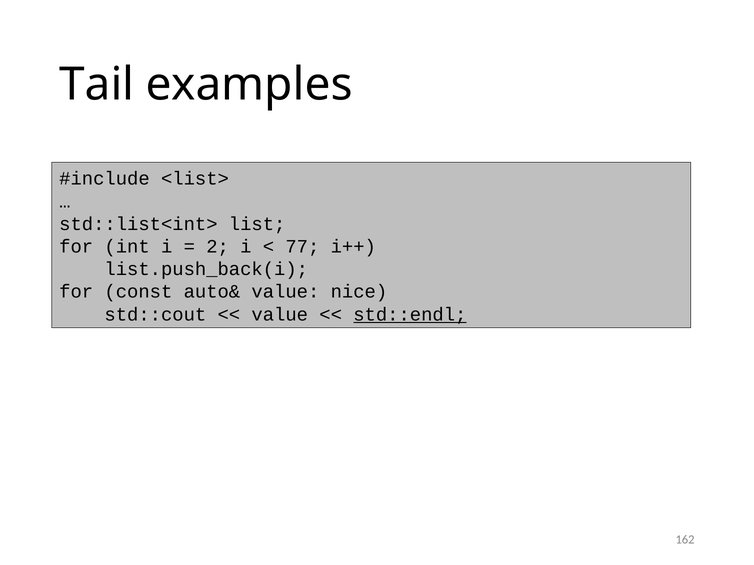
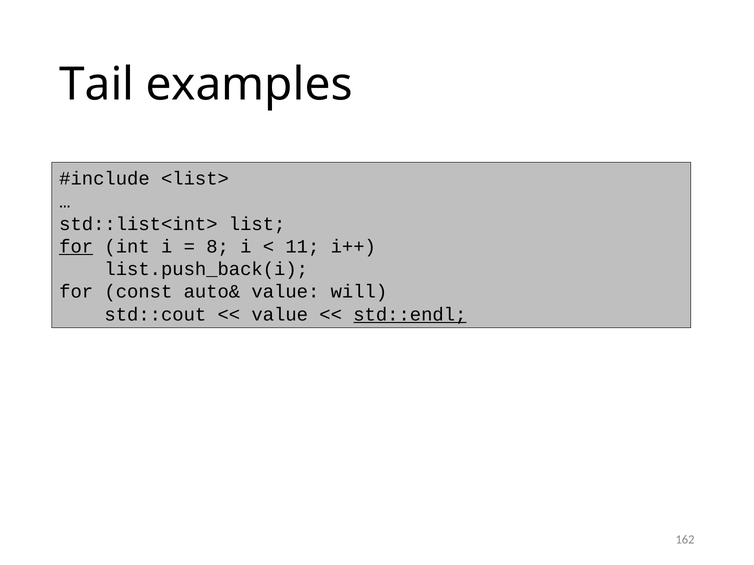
for underline: none -> present (76, 247)
2: 2 -> 8 (218, 247)
77: 77 -> 11 (302, 247)
nice: nice -> will (359, 292)
